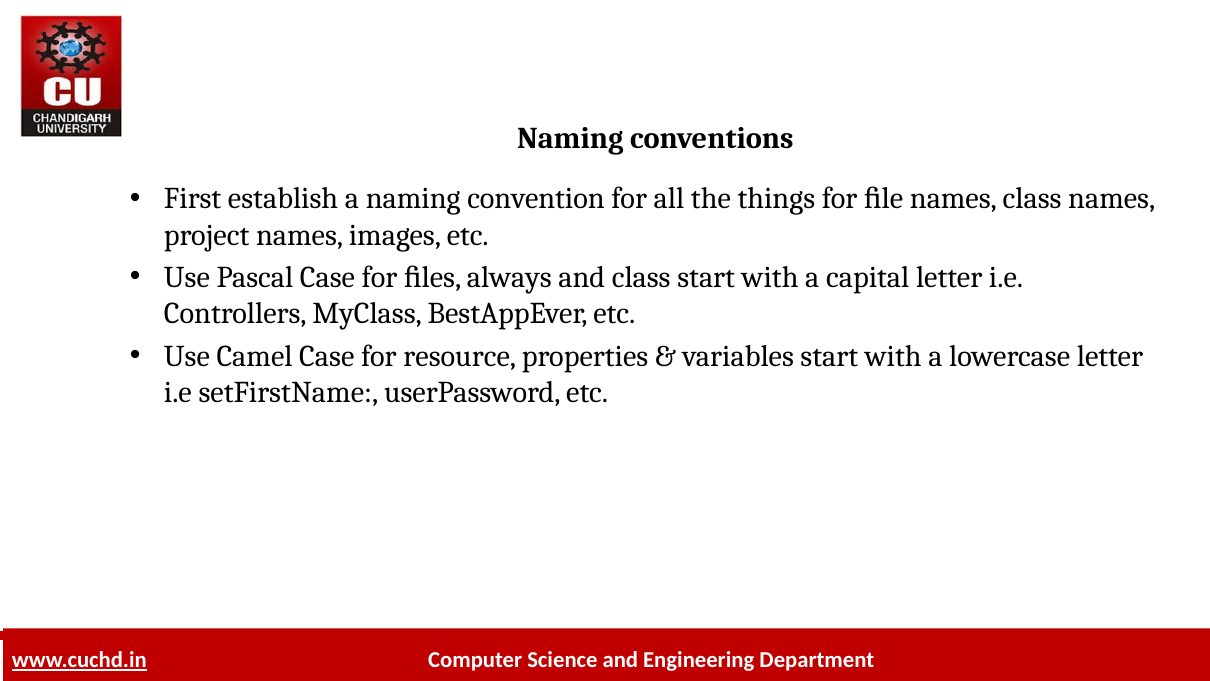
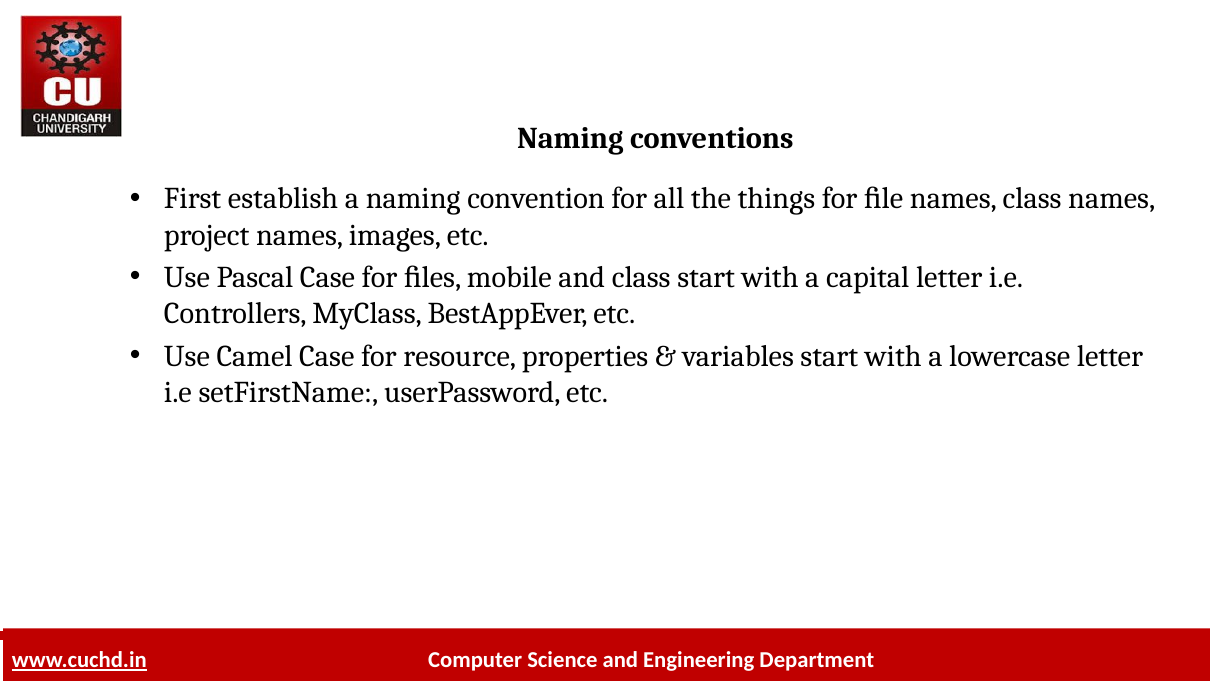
always: always -> mobile (509, 277)
